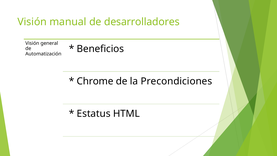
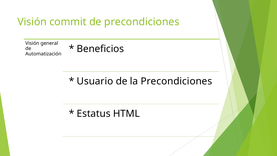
manual: manual -> commit (68, 22)
de desarrolladores: desarrolladores -> precondiciones (142, 22)
Chrome: Chrome -> Usuario (95, 81)
